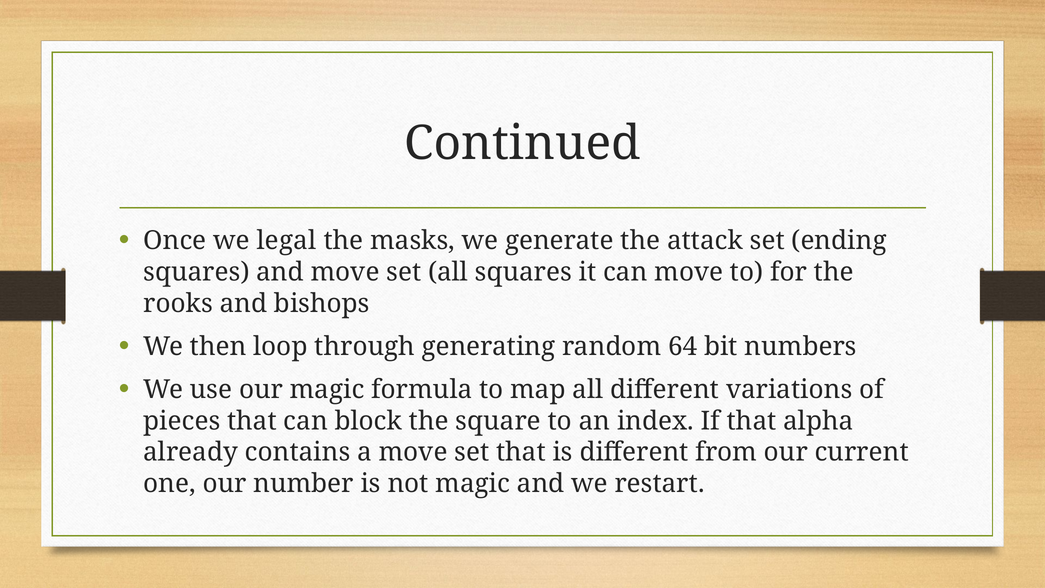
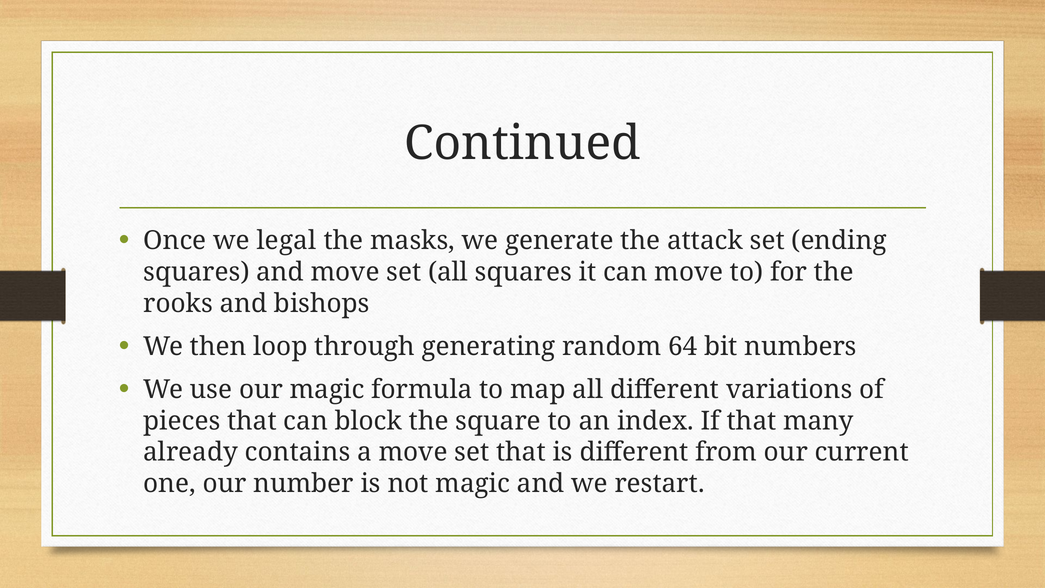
alpha: alpha -> many (818, 421)
